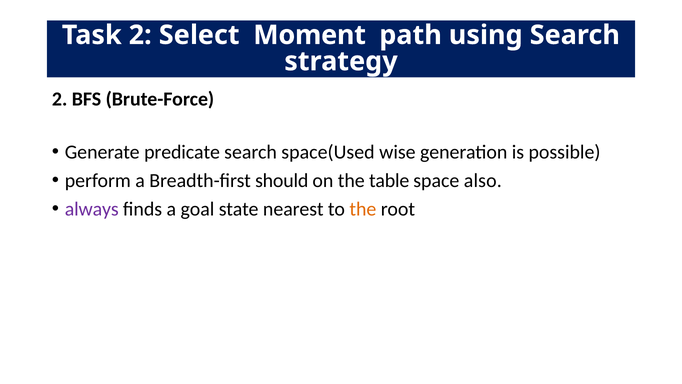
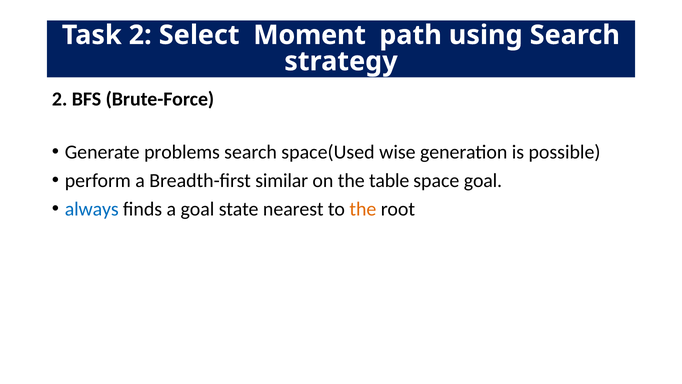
predicate: predicate -> problems (182, 152)
should: should -> similar (282, 180)
space also: also -> goal (483, 180)
always colour: purple -> blue (92, 209)
